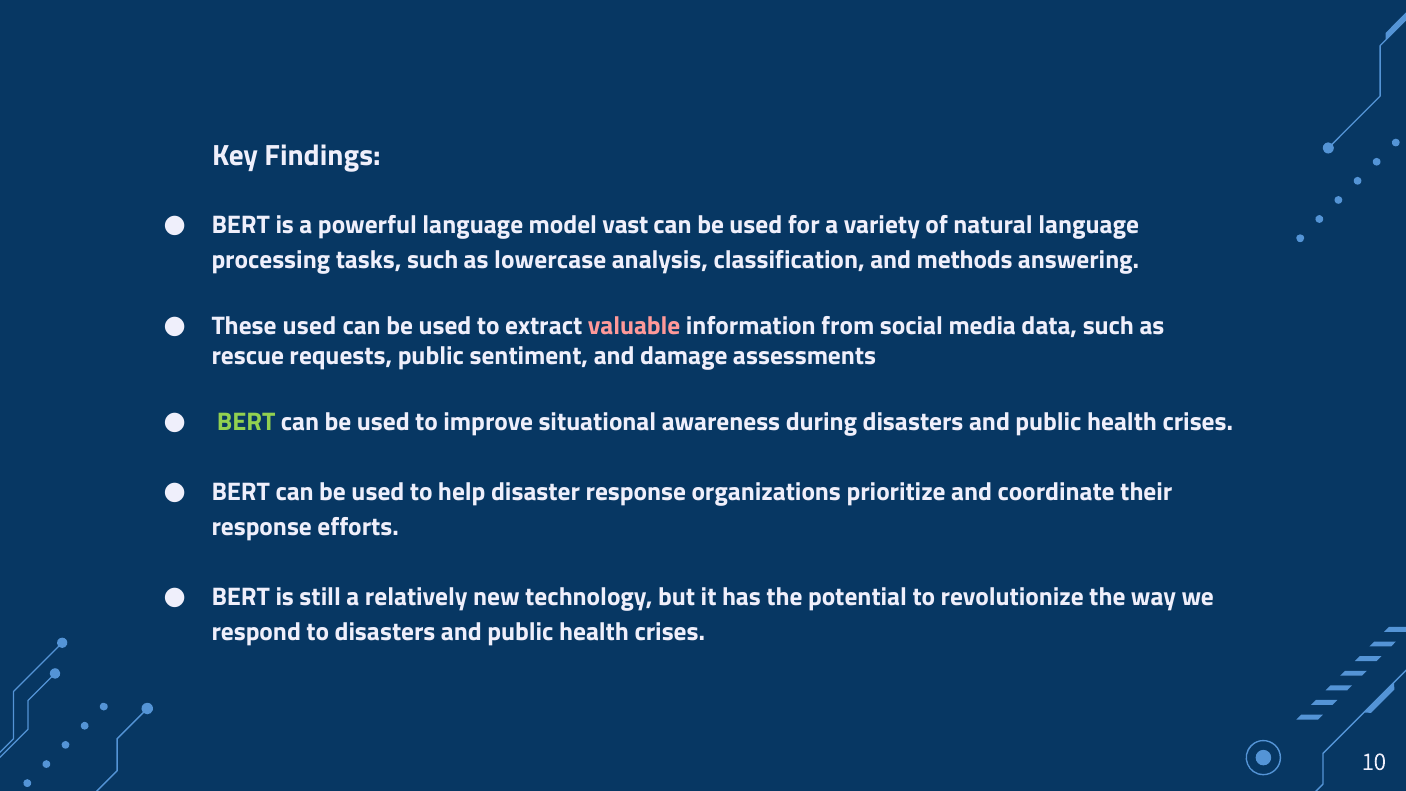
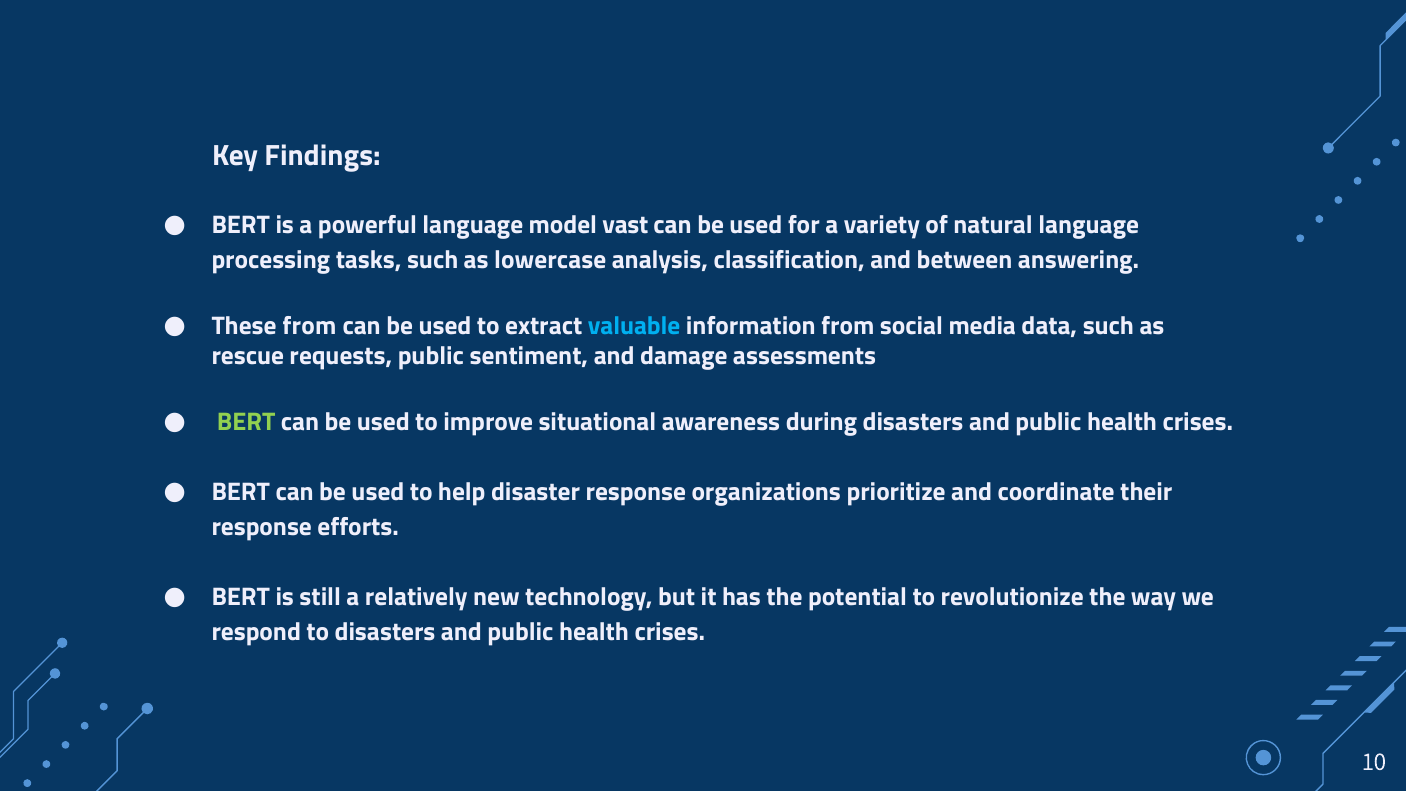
methods: methods -> between (965, 260)
These used: used -> from (309, 326)
valuable colour: pink -> light blue (634, 326)
